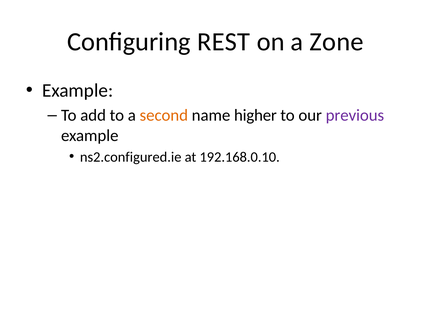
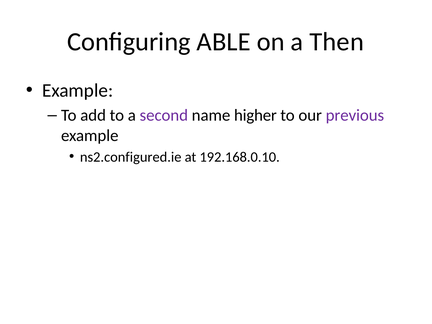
REST: REST -> ABLE (224, 42)
Zone: Zone -> Then (337, 42)
second colour: orange -> purple (164, 115)
